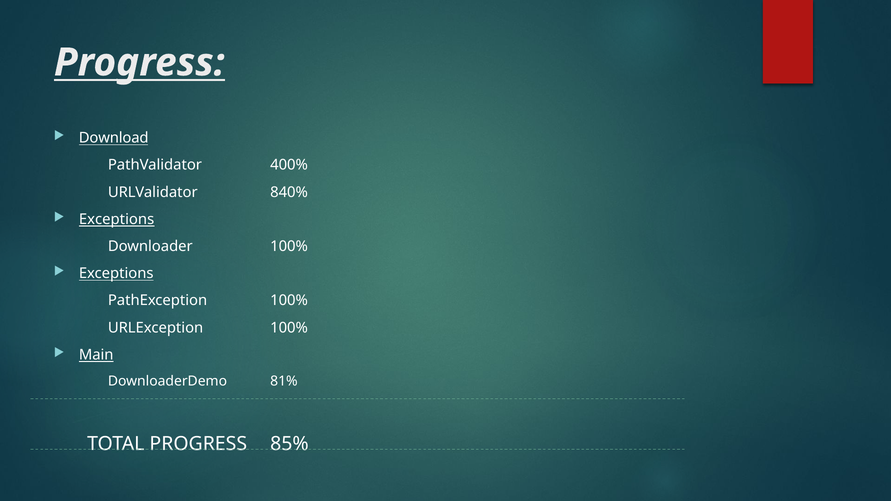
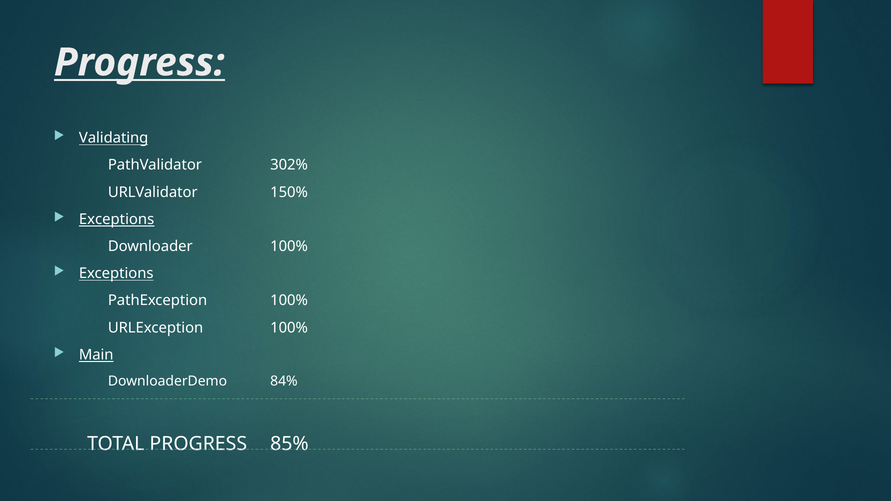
Download: Download -> Validating (114, 138)
400%: 400% -> 302% (289, 165)
840%: 840% -> 150% (289, 192)
81%: 81% -> 84% (284, 381)
